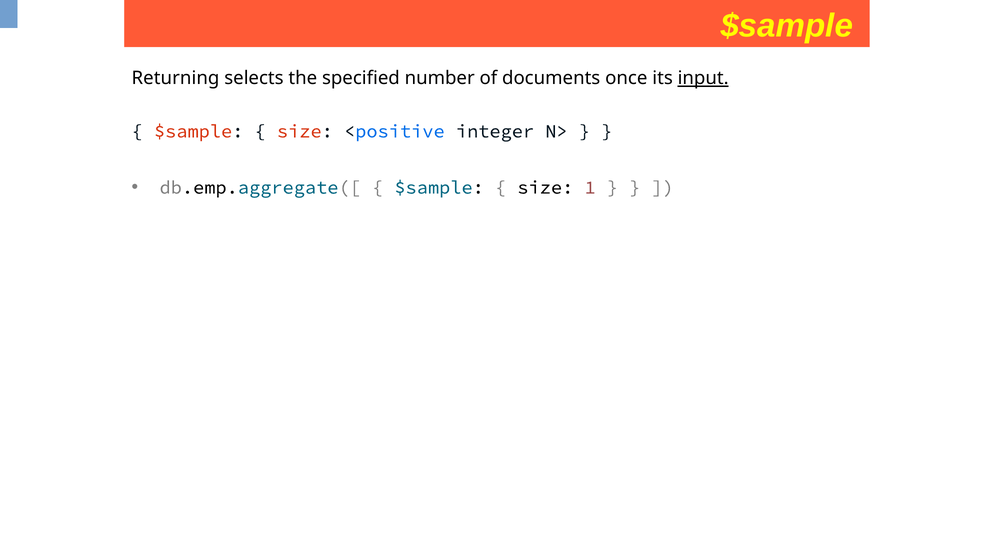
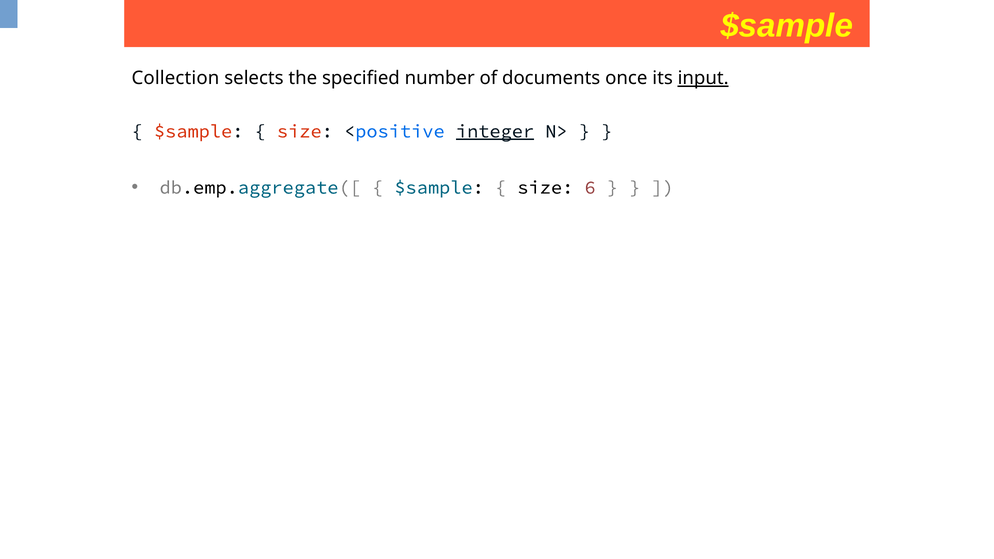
Returning: Returning -> Collection (175, 78)
integer underline: none -> present (495, 131)
1: 1 -> 6 (590, 188)
